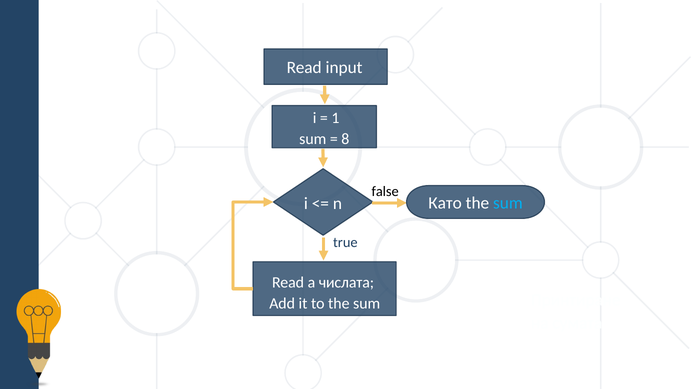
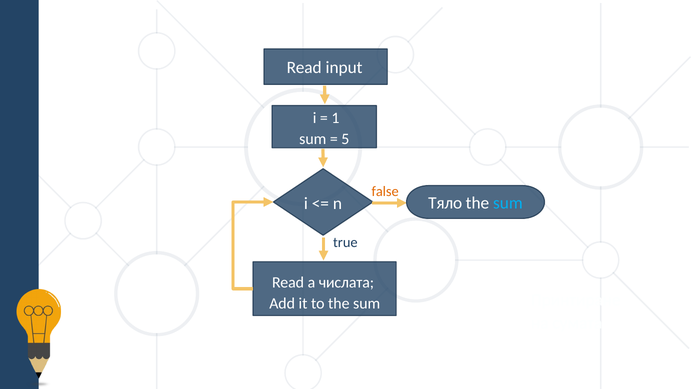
8: 8 -> 5 (345, 139)
false colour: black -> orange (385, 191)
Като: Като -> Тяло (445, 203)
